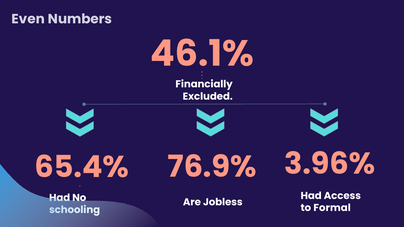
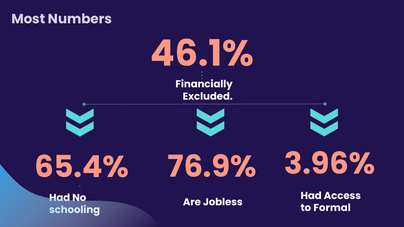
Even: Even -> Most (28, 19)
